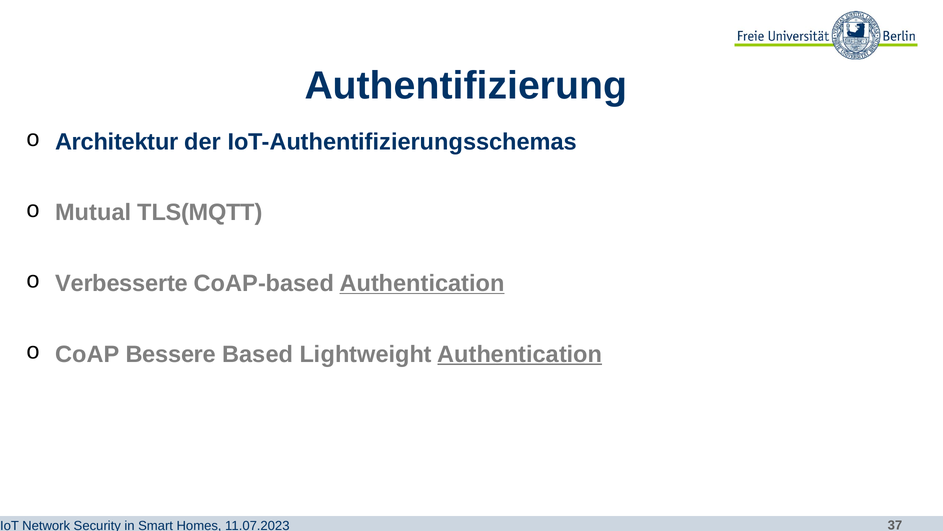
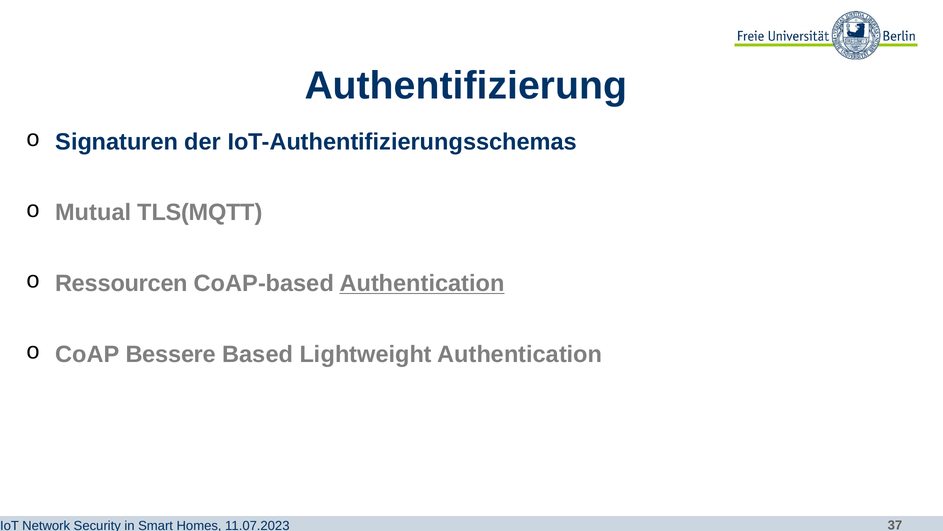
Architektur: Architektur -> Signaturen (117, 142)
Verbesserte: Verbesserte -> Ressourcen (121, 283)
Authentication underline: present -> none (520, 354)
